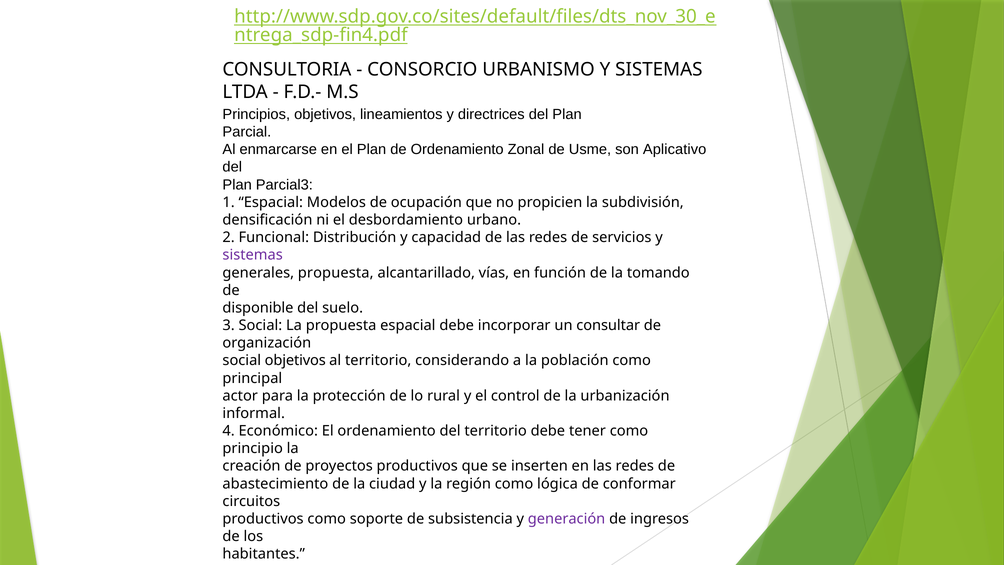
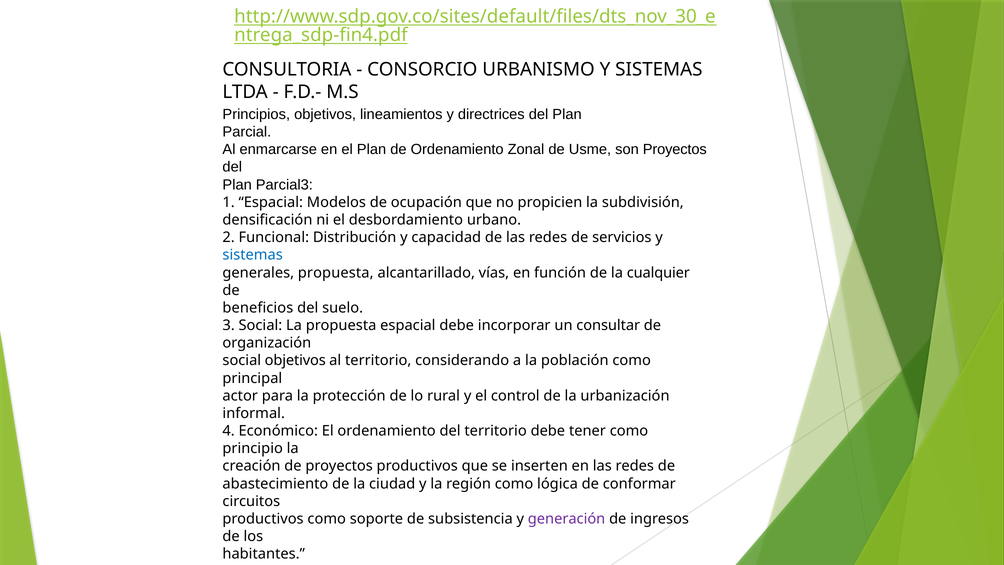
son Aplicativo: Aplicativo -> Proyectos (675, 150)
sistemas colour: purple -> blue (253, 255)
tomando: tomando -> cualquier (658, 273)
disponible: disponible -> beneficios (258, 308)
